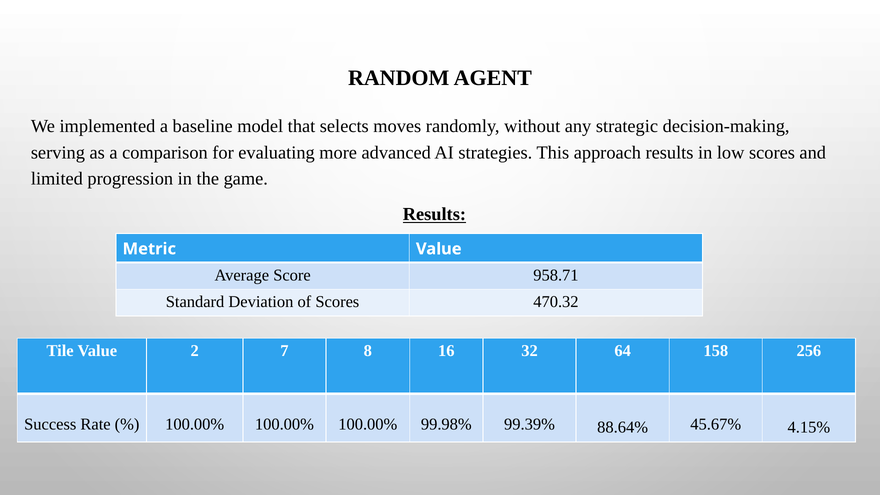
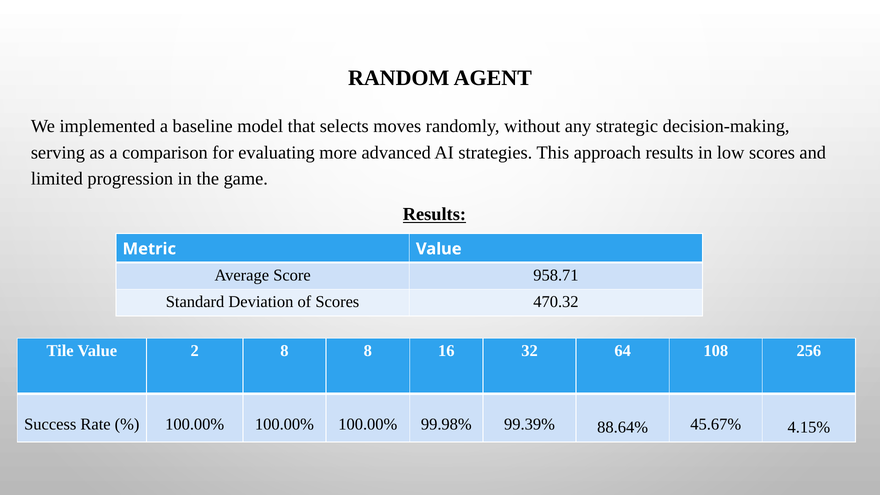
2 7: 7 -> 8 (284, 351)
158: 158 -> 108 (716, 351)
